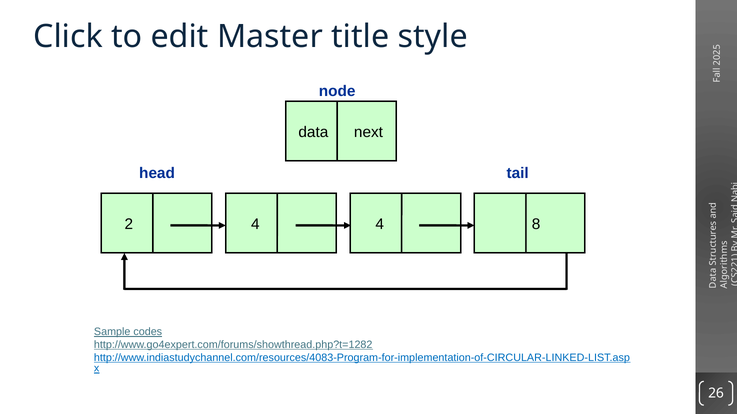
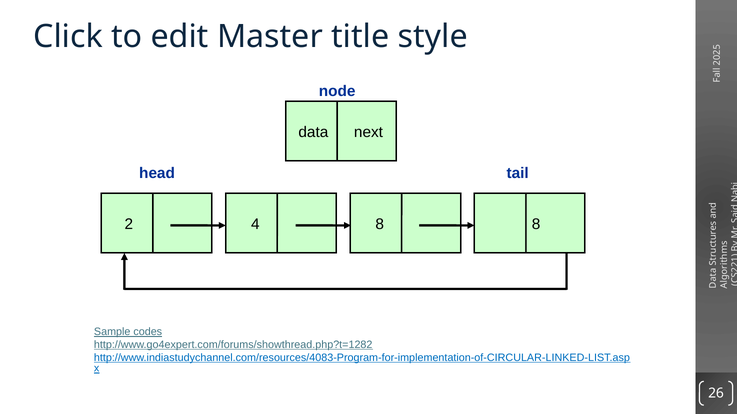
4 4: 4 -> 8 (380, 224)
